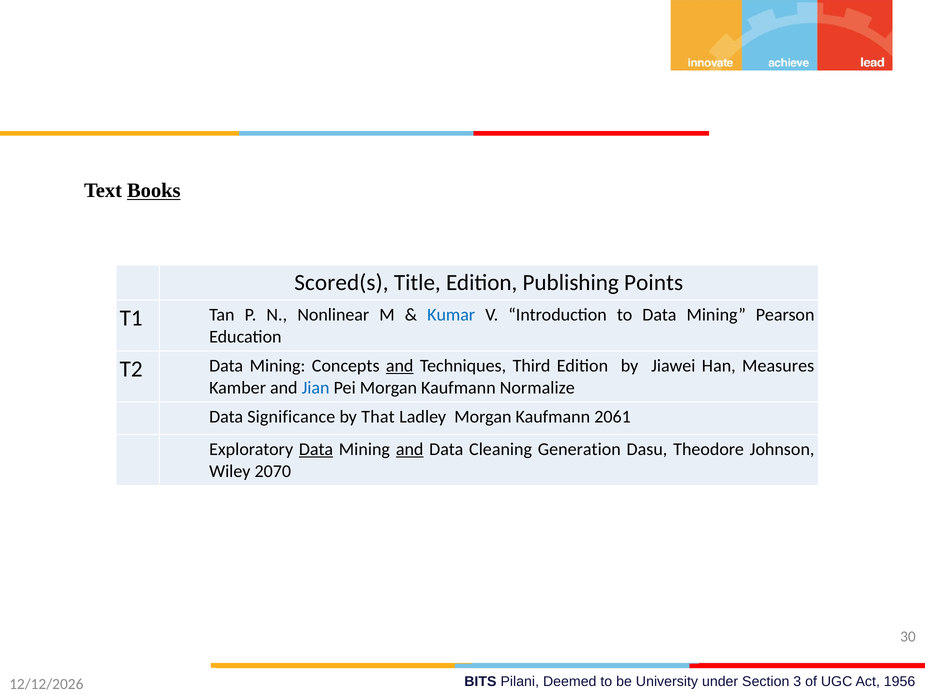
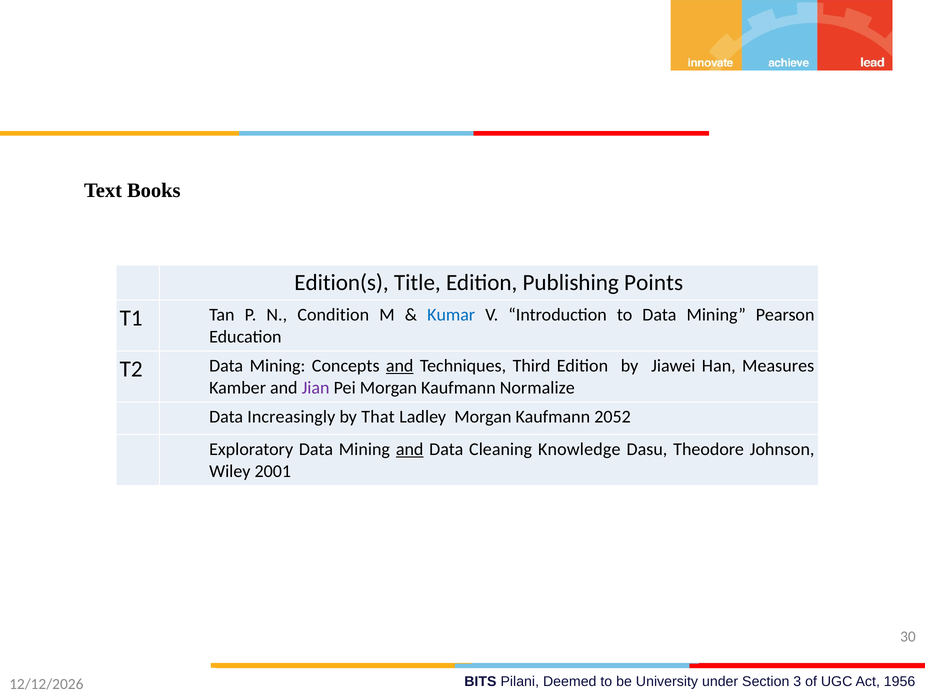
Books underline: present -> none (154, 191)
Scored(s: Scored(s -> Edition(s (342, 283)
Nonlinear: Nonlinear -> Condition (333, 315)
Jian colour: blue -> purple (316, 388)
Significance: Significance -> Increasingly (291, 417)
2061: 2061 -> 2052 (613, 417)
Data underline: present -> none (316, 449)
Generation: Generation -> Knowledge (579, 449)
2070: 2070 -> 2001 (273, 471)
